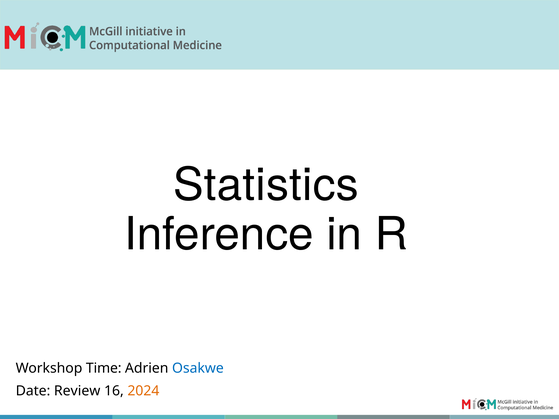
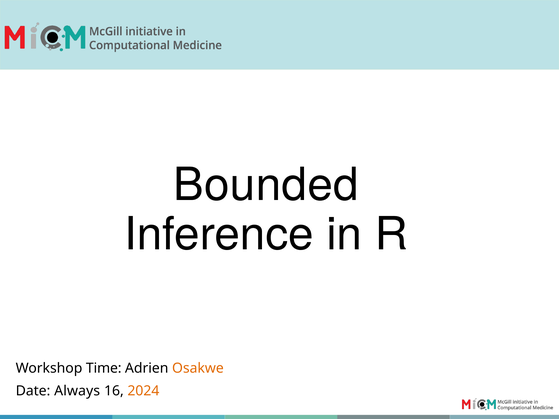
Statistics: Statistics -> Bounded (266, 185)
Osakwe colour: blue -> orange (198, 369)
Review: Review -> Always (77, 391)
